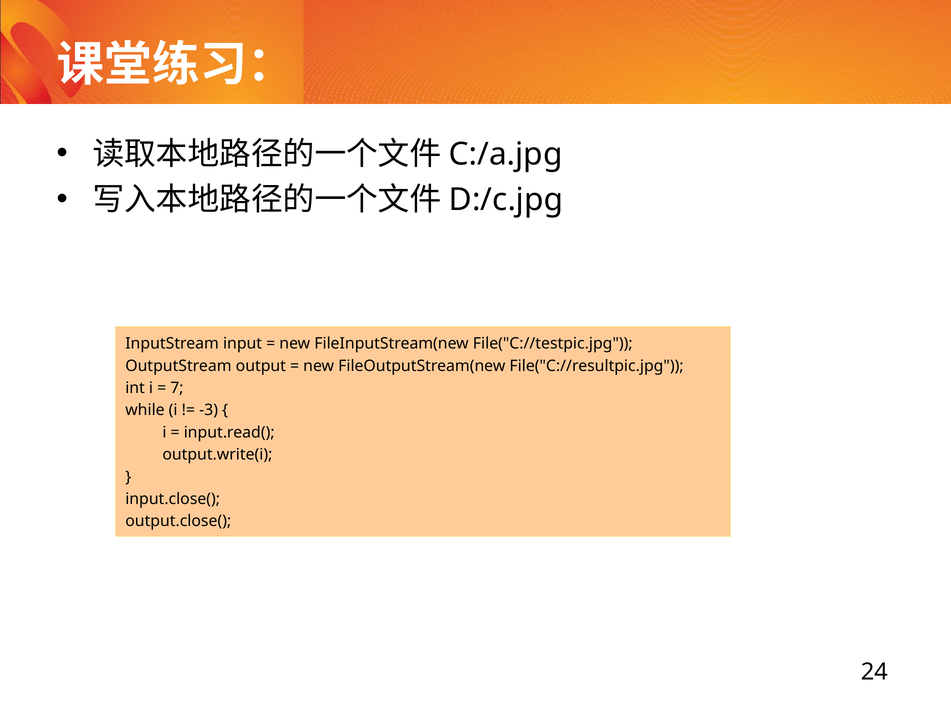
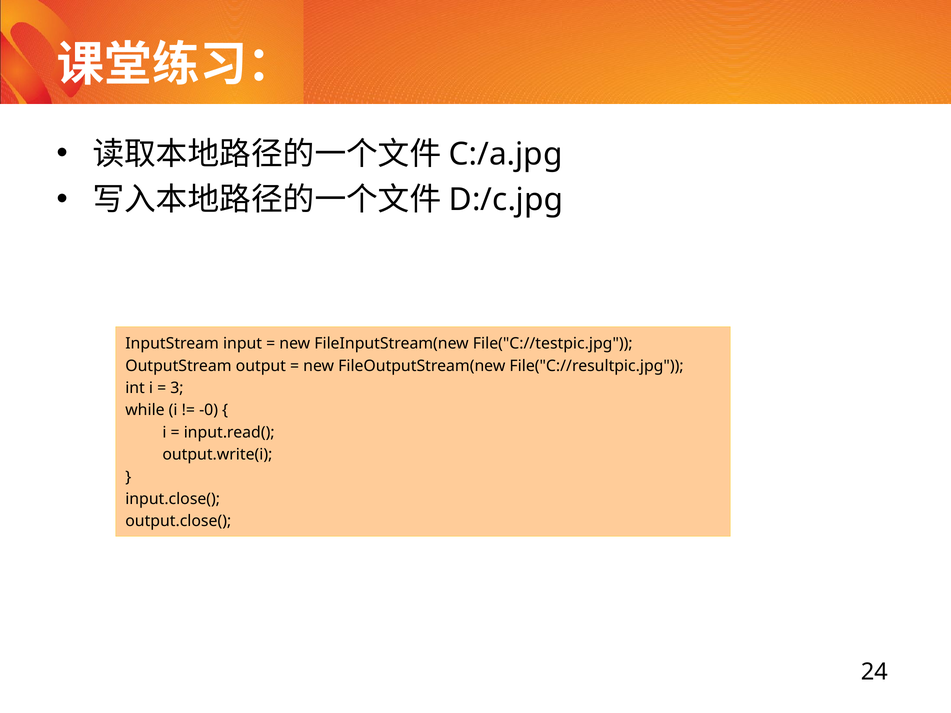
7: 7 -> 3 (177, 388)
-3: -3 -> -0 (209, 410)
